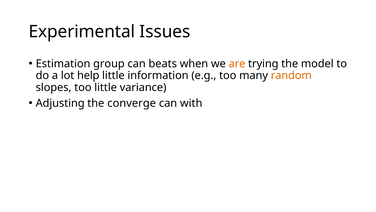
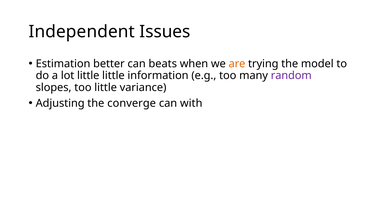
Experimental: Experimental -> Independent (82, 32)
group: group -> better (109, 64)
lot help: help -> little (88, 75)
random colour: orange -> purple (291, 75)
